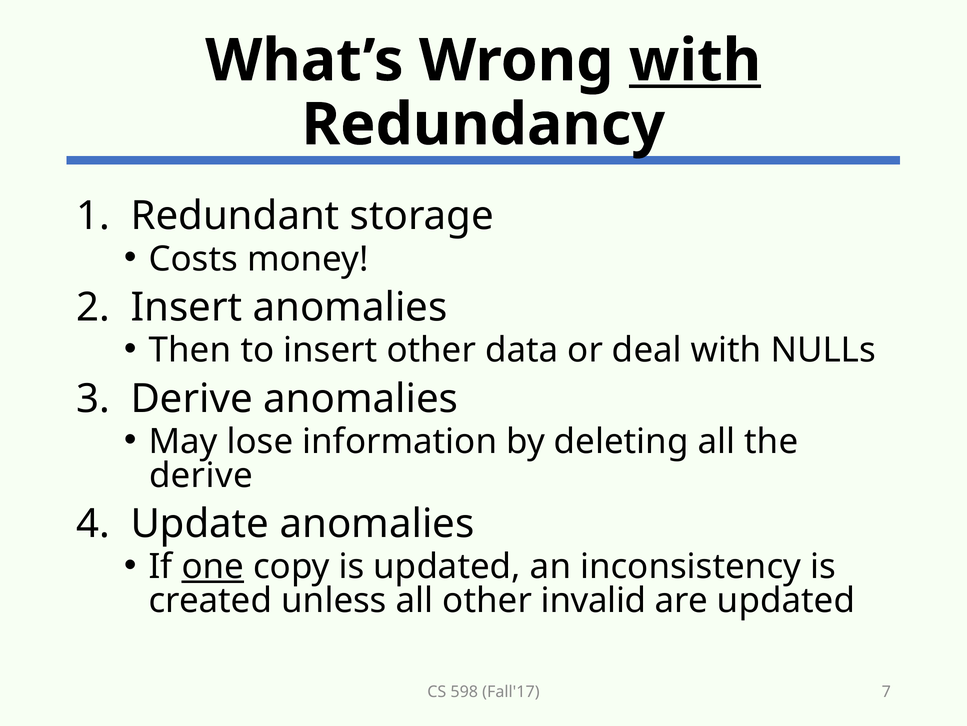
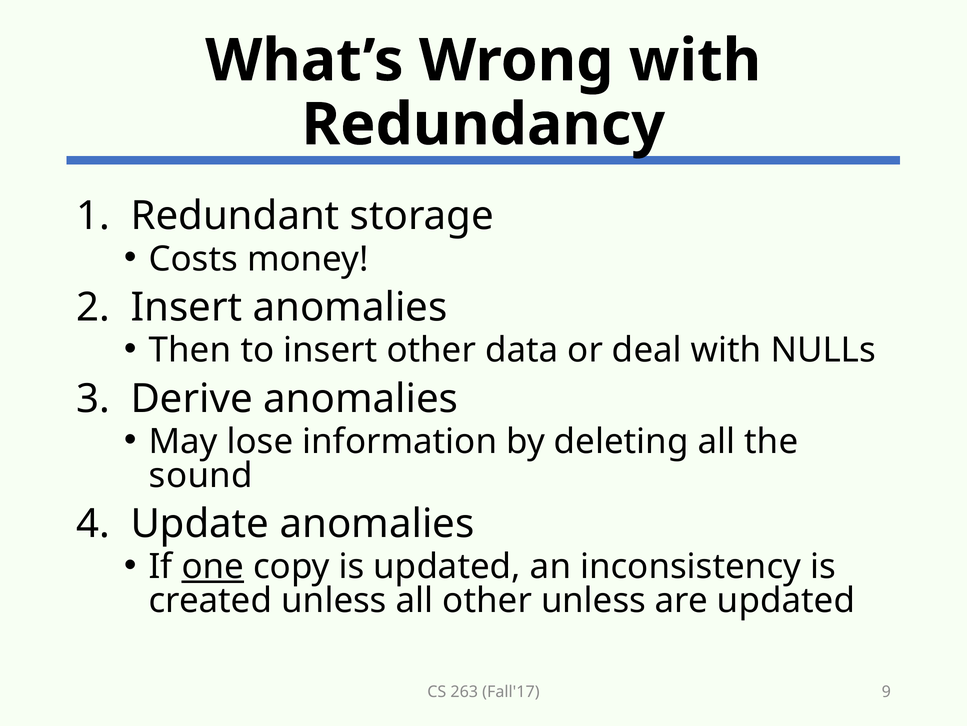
with underline: present -> none (695, 61)
derive: derive -> sound (201, 475)
other invalid: invalid -> unless (593, 600)
598: 598 -> 263 (464, 691)
7: 7 -> 9 (886, 691)
